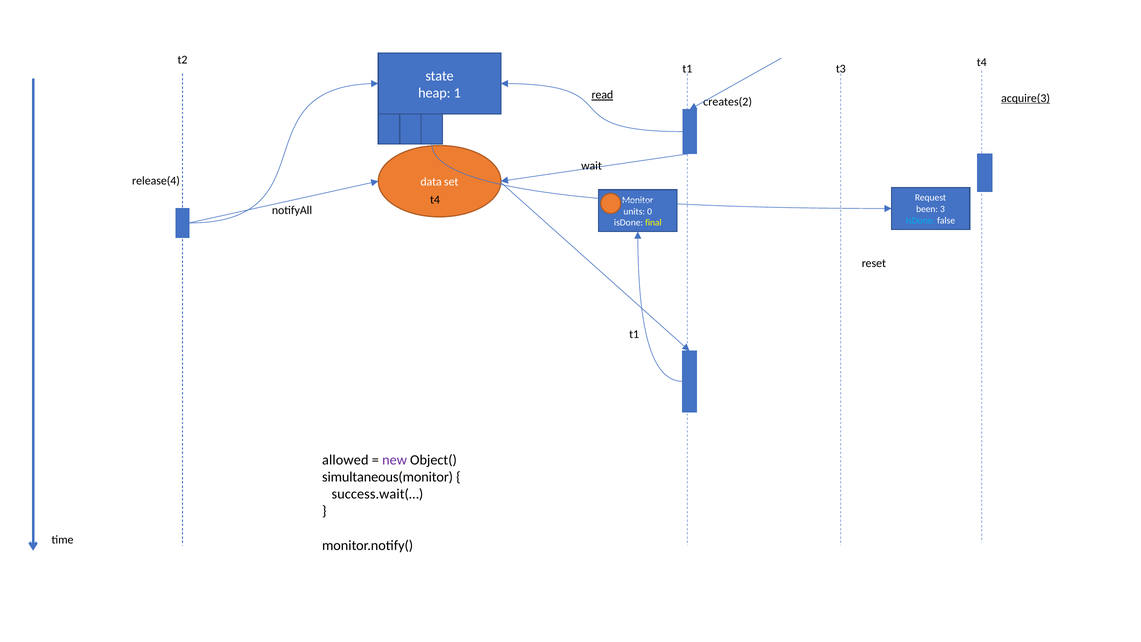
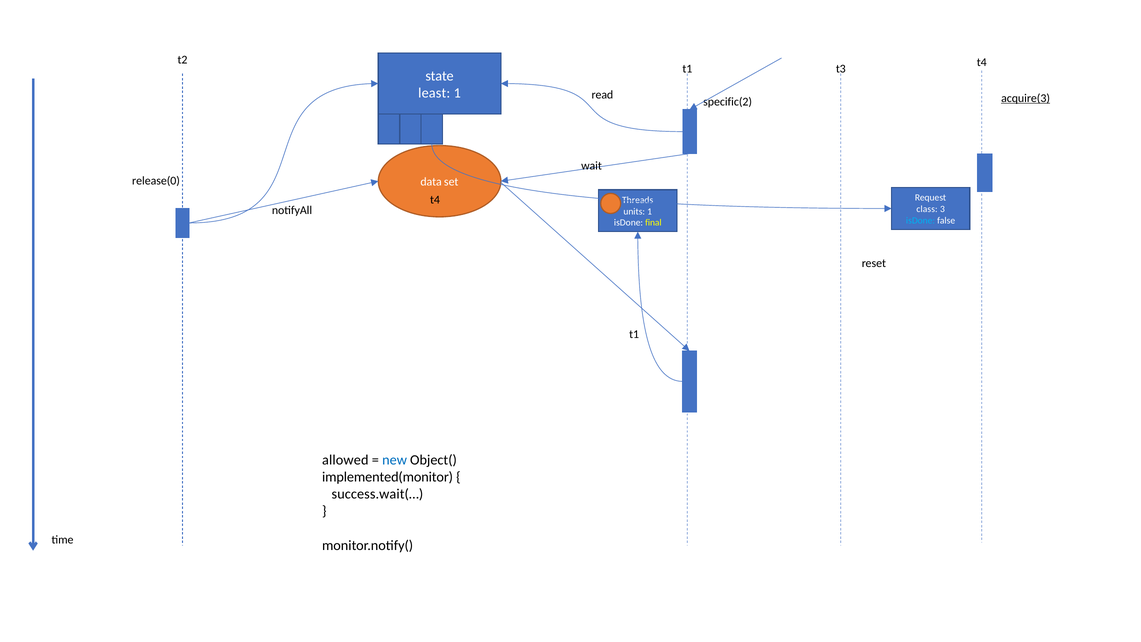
heap: heap -> least (434, 93)
read underline: present -> none (602, 95)
creates(2: creates(2 -> specific(2 (728, 102)
release(4: release(4 -> release(0 (156, 181)
Monitor: Monitor -> Threads (638, 200)
been: been -> class (927, 209)
units 0: 0 -> 1 (650, 211)
new colour: purple -> blue (395, 460)
simultaneous(monitor: simultaneous(monitor -> implemented(monitor (388, 477)
